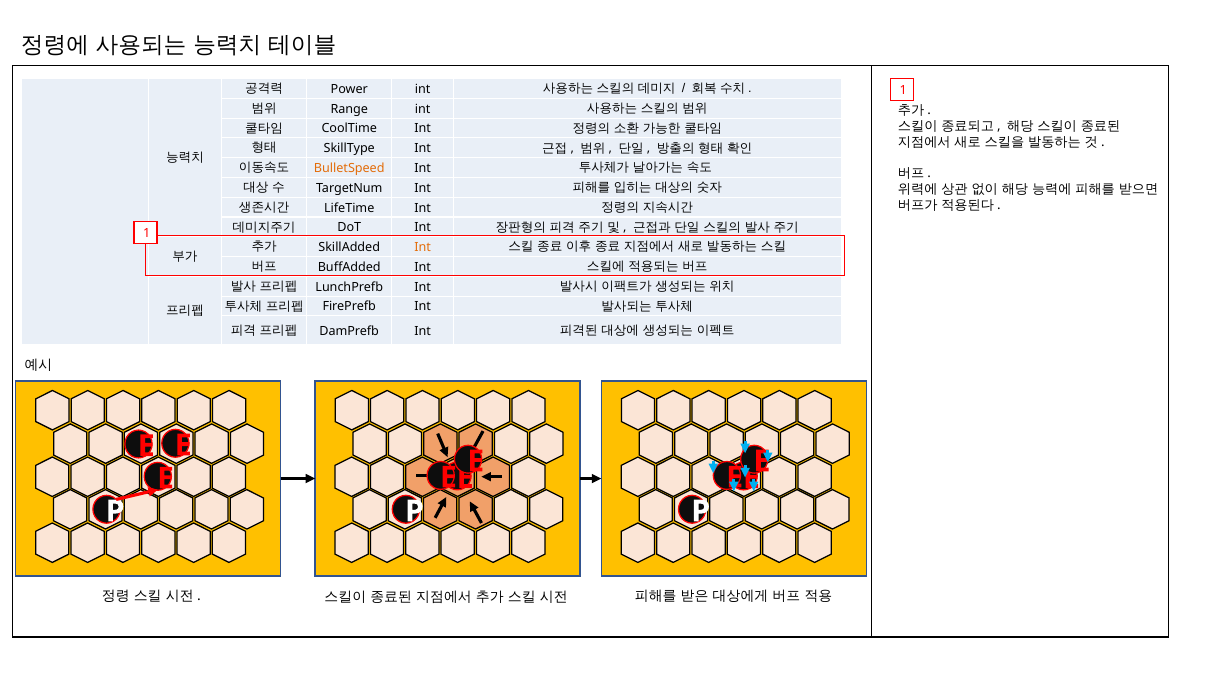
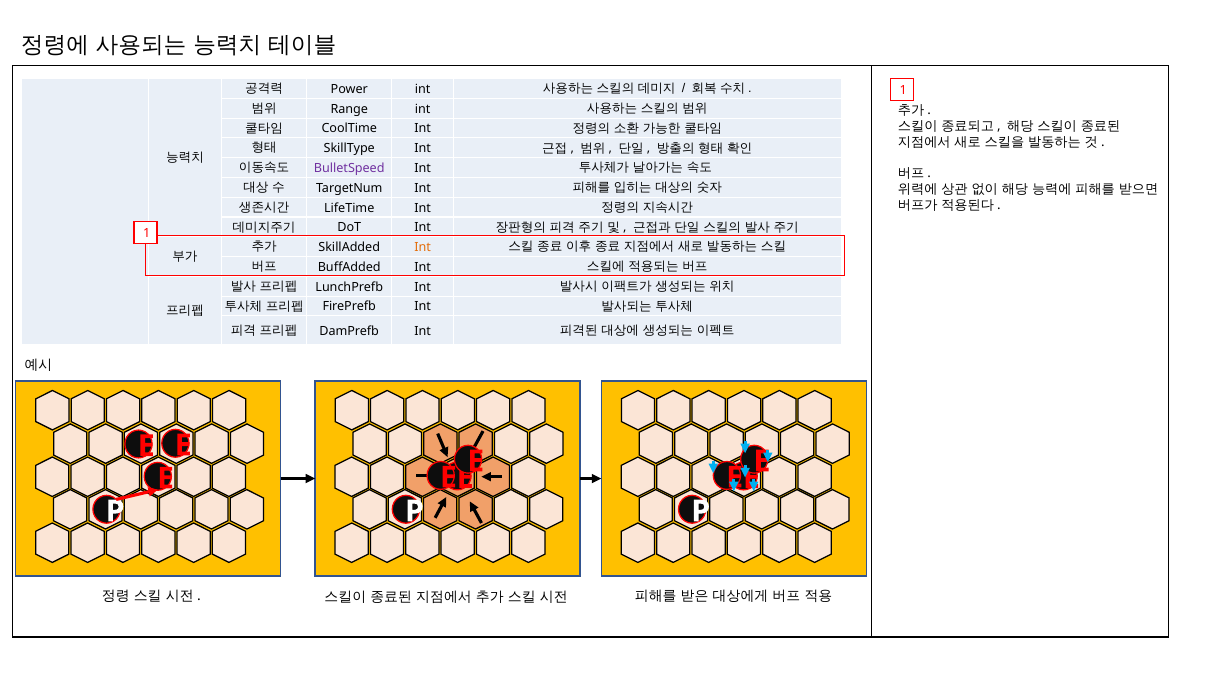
BulletSpeed colour: orange -> purple (349, 168)
